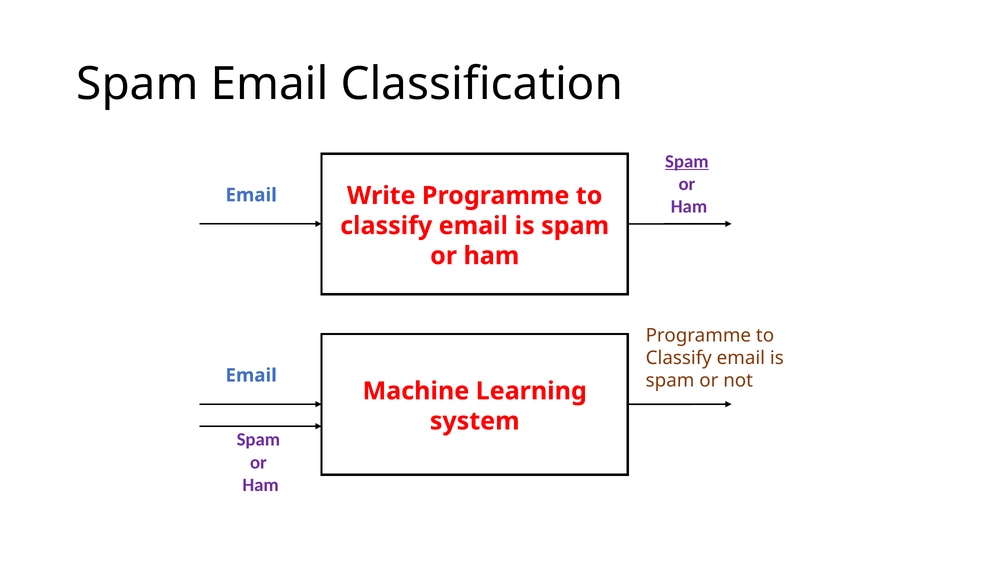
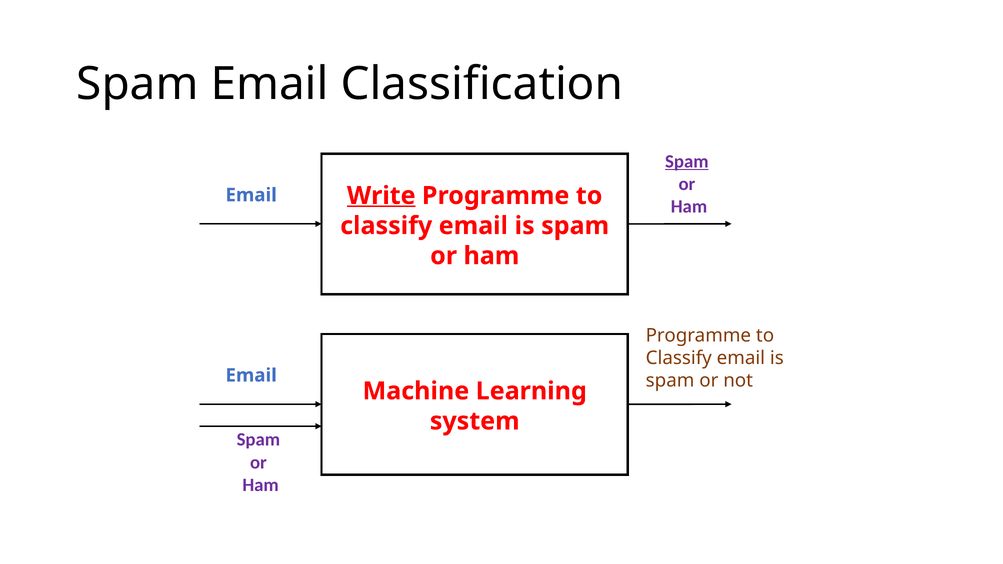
Write underline: none -> present (381, 196)
